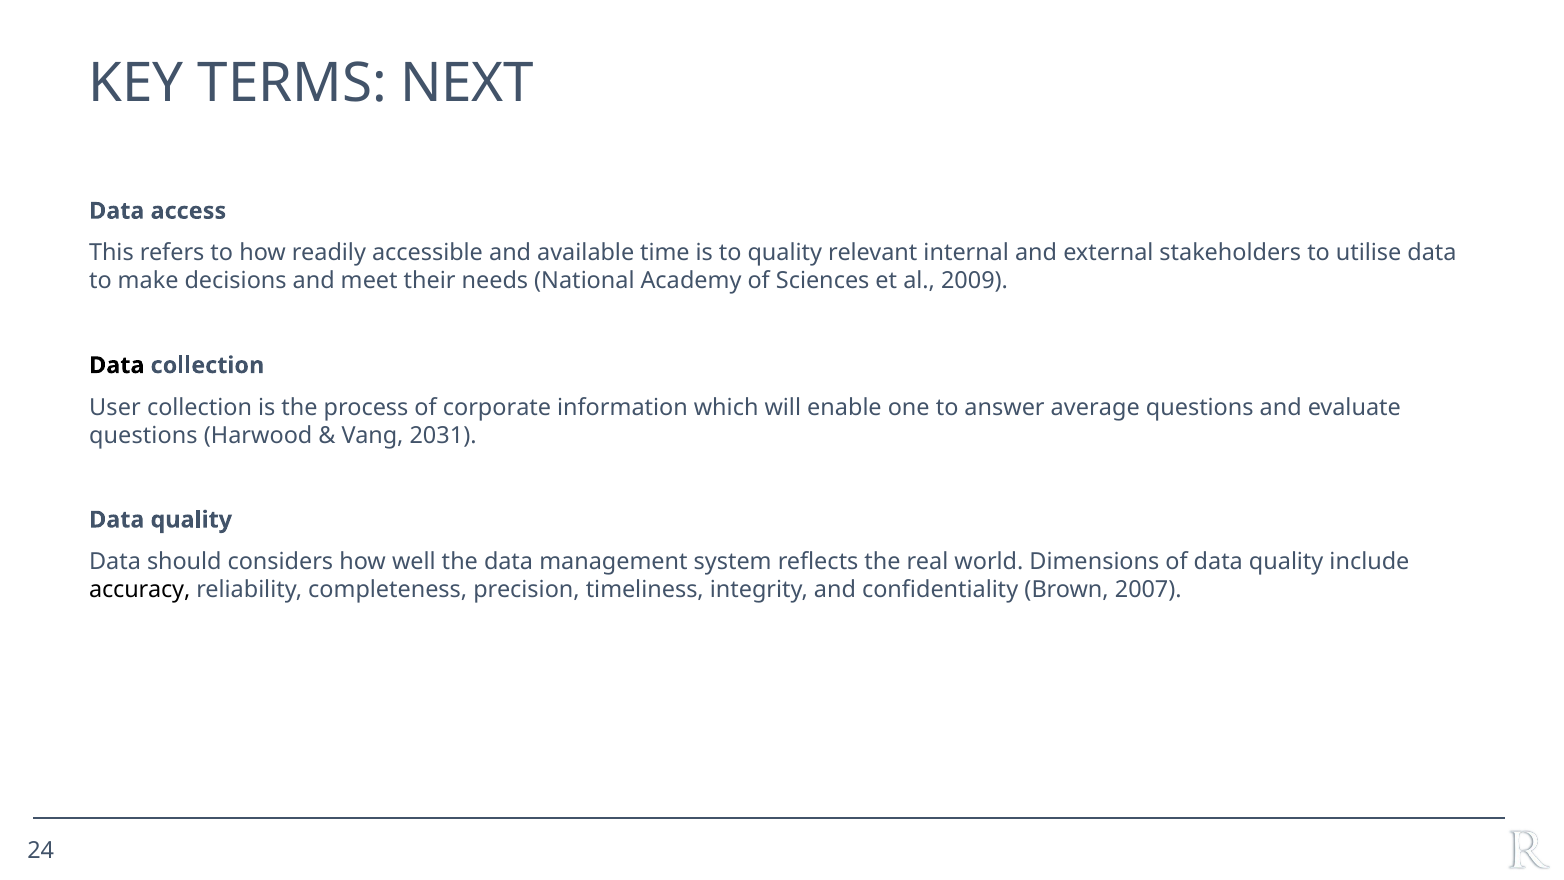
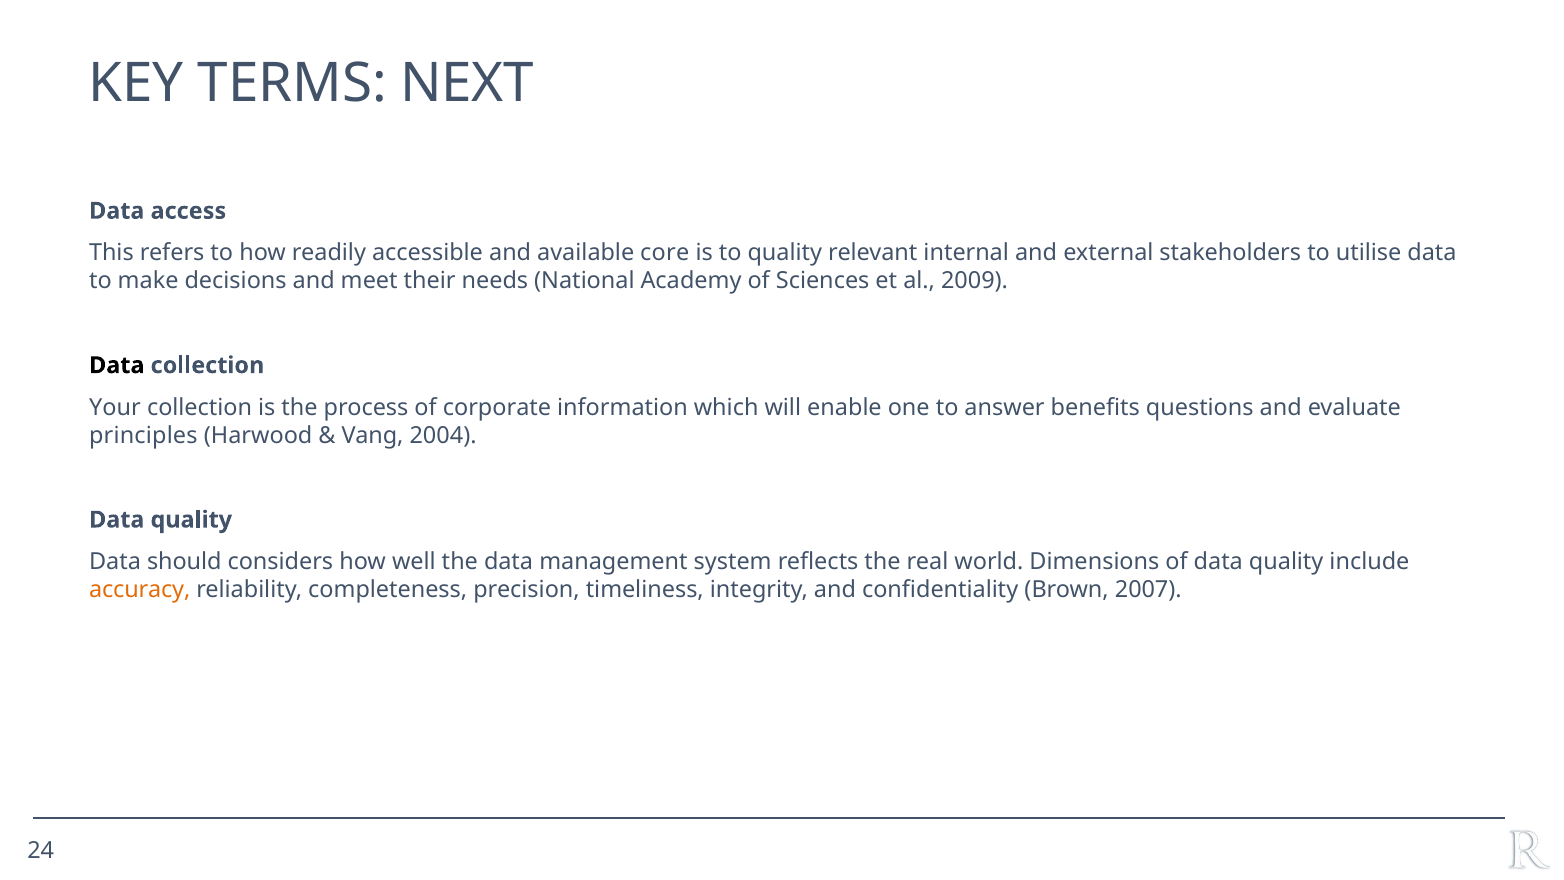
time: time -> core (665, 253)
User: User -> Your (115, 407)
average: average -> benefits (1095, 407)
questions: questions -> principles (143, 435)
2031: 2031 -> 2004 (443, 435)
accuracy colour: black -> orange (140, 590)
